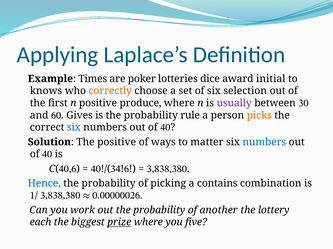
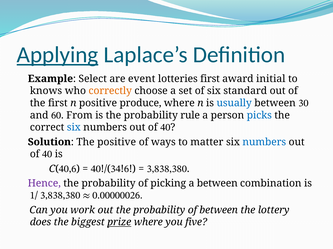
Applying underline: none -> present (58, 55)
Times: Times -> Select (93, 79)
poker: poker -> event (142, 79)
lotteries dice: dice -> first (210, 79)
selection: selection -> standard (245, 91)
usually colour: purple -> blue (234, 103)
Gives: Gives -> From (79, 116)
picks colour: orange -> blue (259, 116)
Hence colour: blue -> purple (44, 184)
a contains: contains -> between (217, 184)
of another: another -> between (219, 211)
each: each -> does (41, 223)
